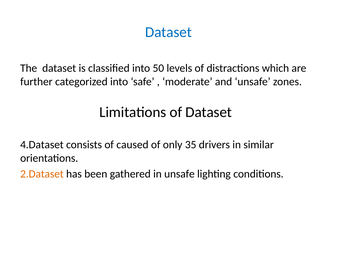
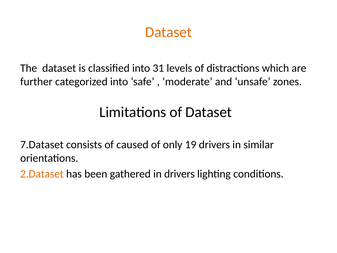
Dataset colour: blue -> orange (168, 32)
50: 50 -> 31 (158, 68)
4.Dataset: 4.Dataset -> 7.Dataset (42, 145)
35: 35 -> 19 (191, 145)
in unsafe: unsafe -> drivers (179, 174)
